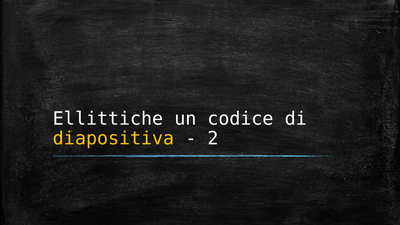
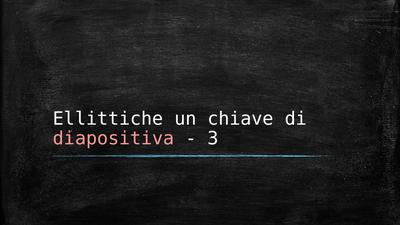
codice: codice -> chiave (241, 119)
diapositiva colour: yellow -> pink (114, 139)
2: 2 -> 3 (213, 139)
